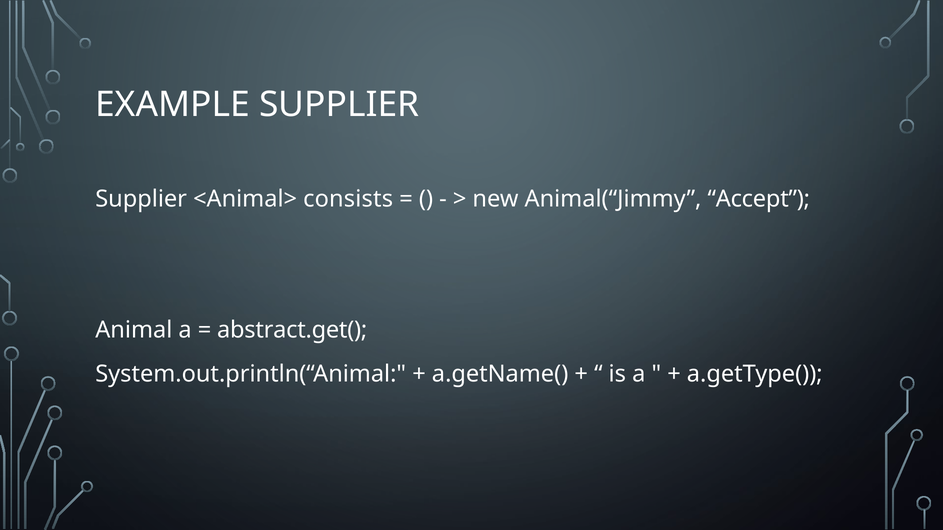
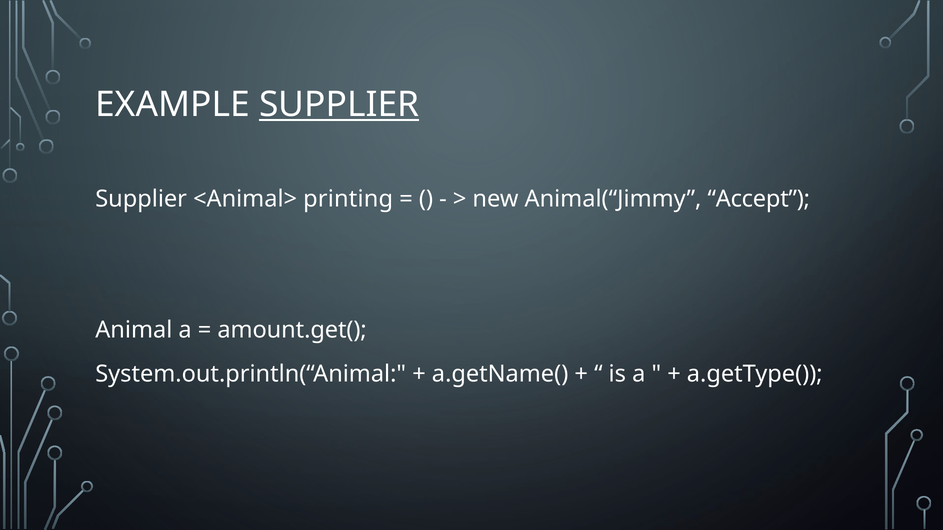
SUPPLIER underline: none -> present (339, 105)
consists: consists -> printing (348, 199)
abstract.get(: abstract.get( -> amount.get( (292, 330)
